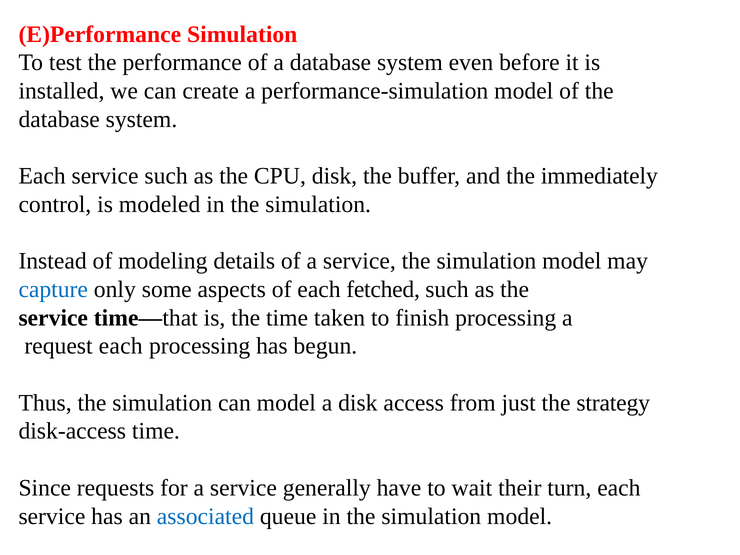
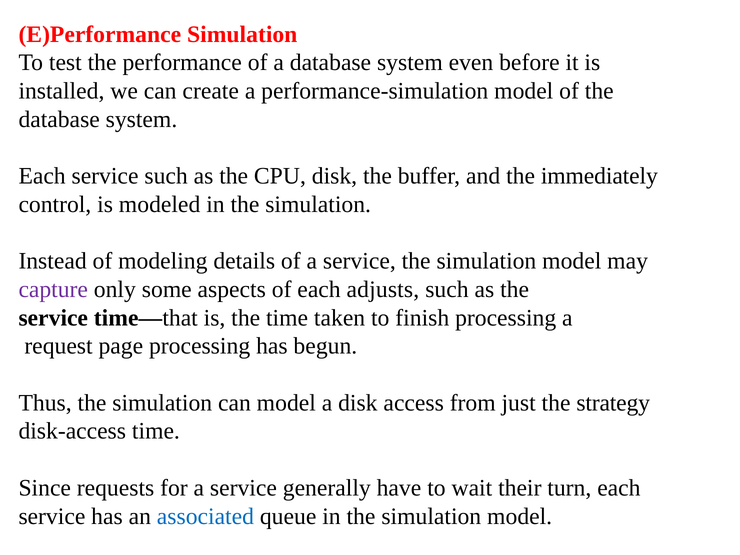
capture colour: blue -> purple (53, 289)
fetched: fetched -> adjusts (383, 289)
request each: each -> page (121, 346)
